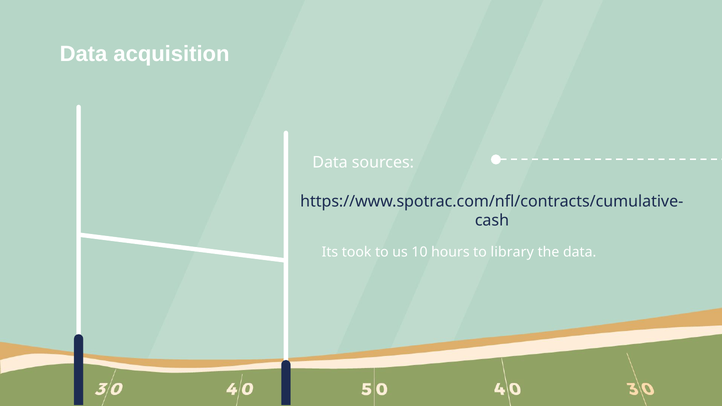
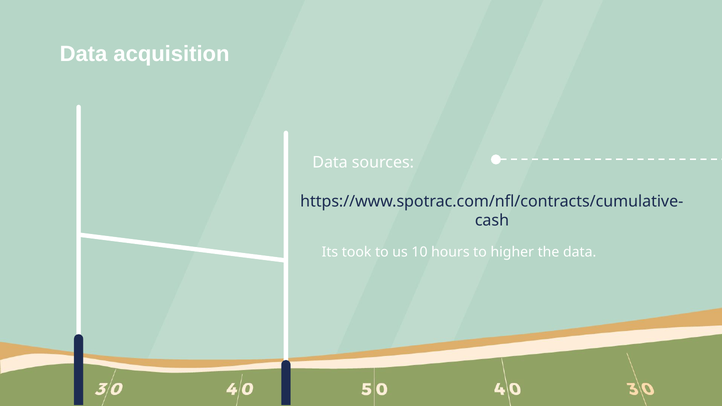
library: library -> higher (512, 252)
